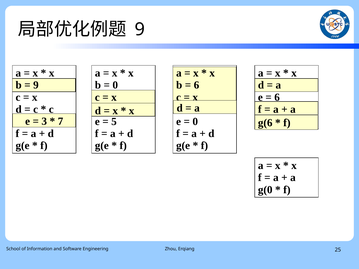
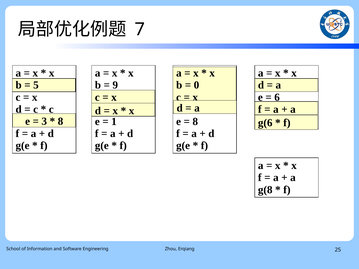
9: 9 -> 7 (140, 29)
9: 9 -> 5 (36, 85)
0: 0 -> 9 (115, 85)
6: 6 -> 0 (196, 85)
7: 7 -> 8 (60, 121)
5: 5 -> 1 (114, 122)
0: 0 -> 8 (195, 122)
g(0: g(0 -> g(8 (265, 190)
